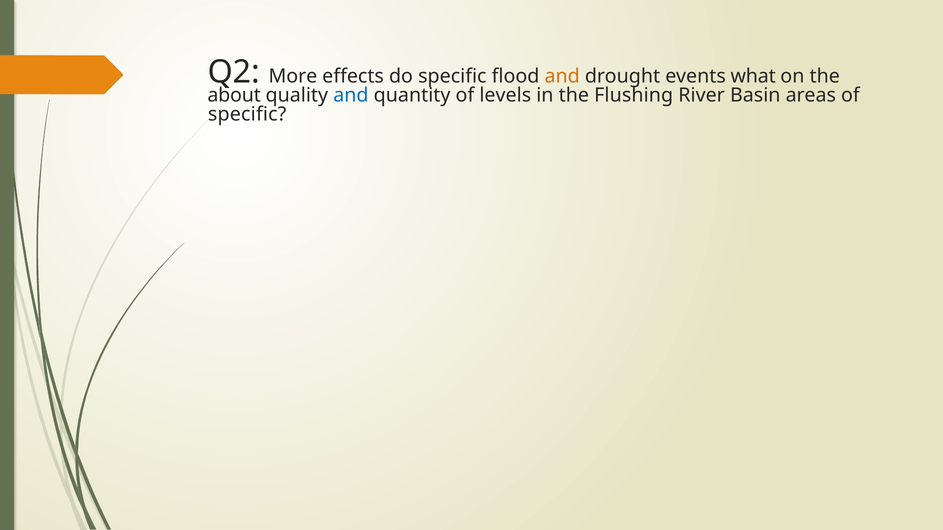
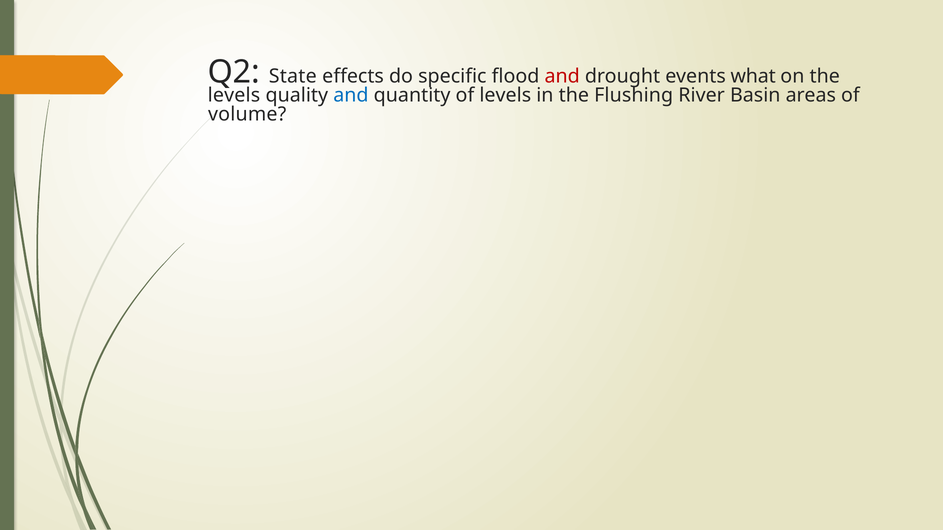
More: More -> State (293, 76)
and colour: orange -> red (562, 76)
about: about -> levels (234, 95)
specific: specific -> volume (247, 114)
